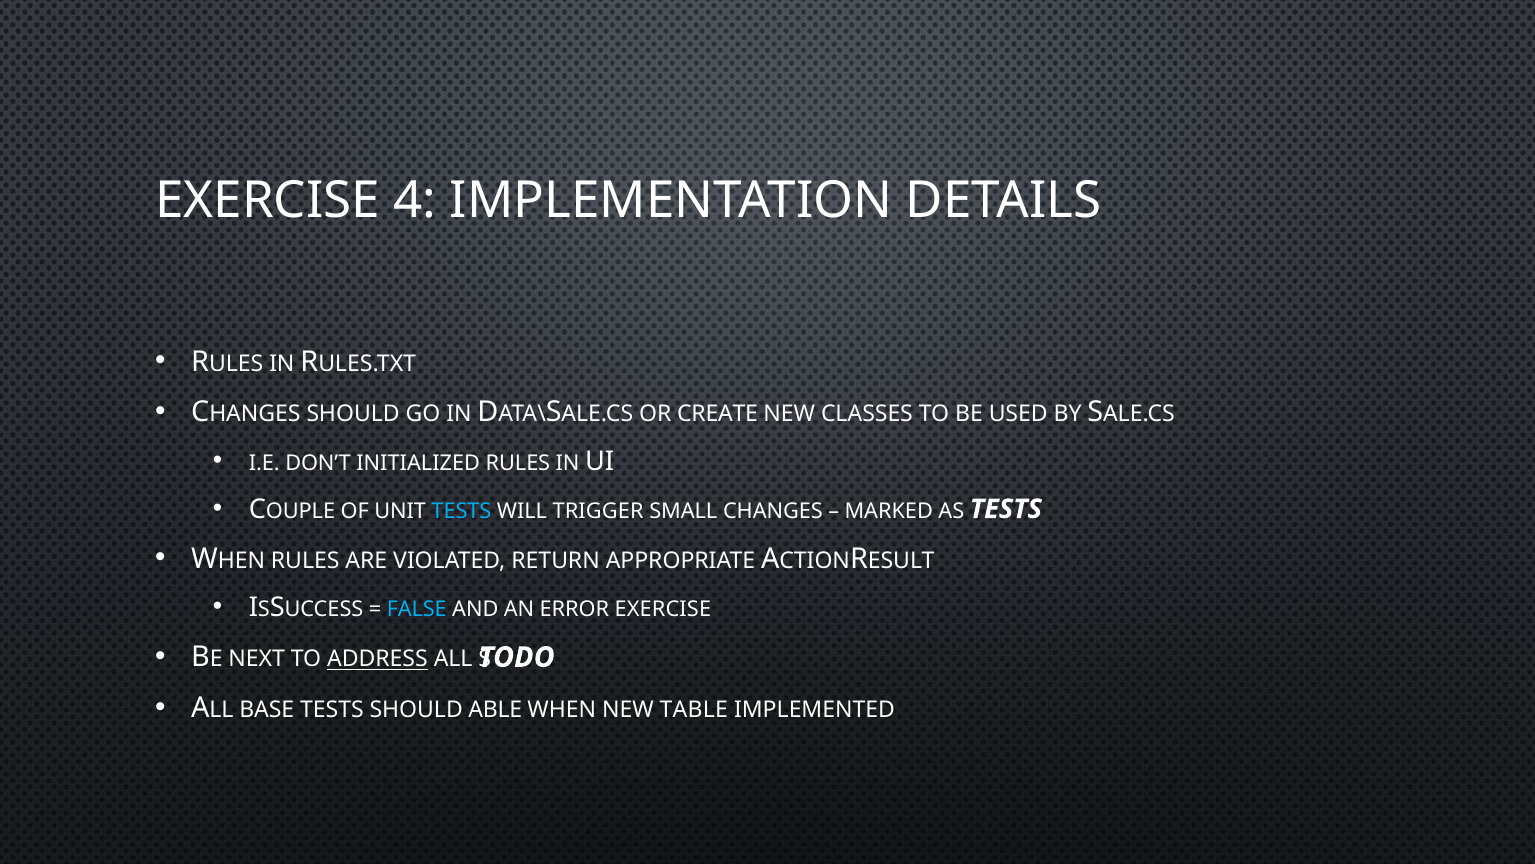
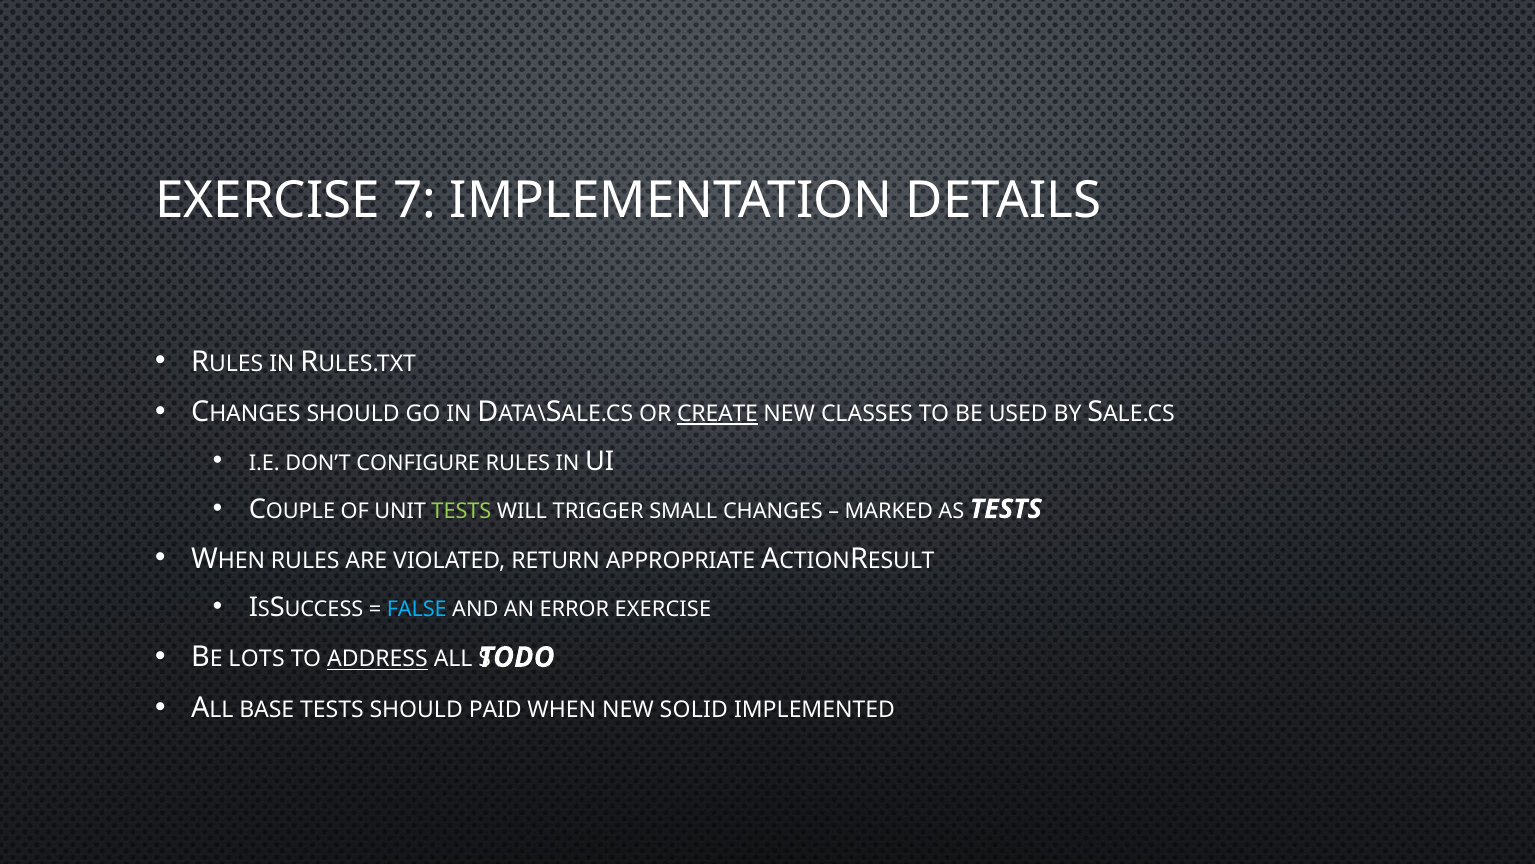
4: 4 -> 7 (415, 200)
CREATE underline: none -> present (718, 414)
INITIALIZED: INITIALIZED -> CONFIGURE (418, 463)
TESTS colour: light blue -> light green (461, 511)
NEXT: NEXT -> LOTS (257, 659)
ABLE: ABLE -> PAID (495, 709)
TABLE: TABLE -> SOLID (694, 709)
